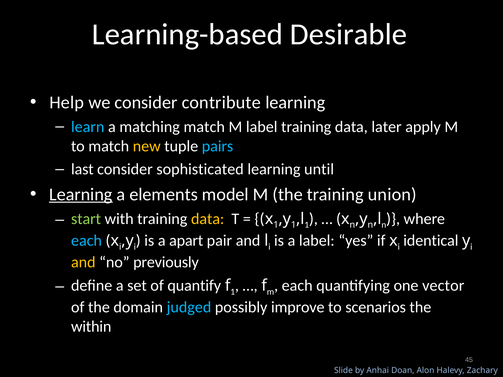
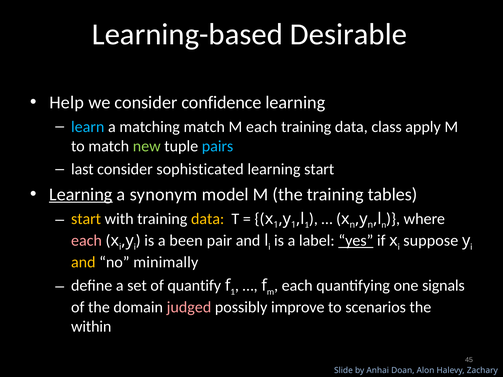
contribute: contribute -> confidence (221, 103)
M label: label -> each (262, 127)
later: later -> class (387, 127)
new colour: yellow -> light green (147, 146)
learning until: until -> start (319, 169)
elements: elements -> synonym (164, 195)
union: union -> tables (392, 195)
start colour: light green -> yellow (86, 219)
each colour: light blue -> pink (86, 241)
apart: apart -> been (186, 241)
yes underline: none -> present (356, 241)
identical: identical -> suppose (431, 241)
previously: previously -> minimally (166, 262)
vector: vector -> signals (443, 286)
judged colour: light blue -> pink (189, 307)
